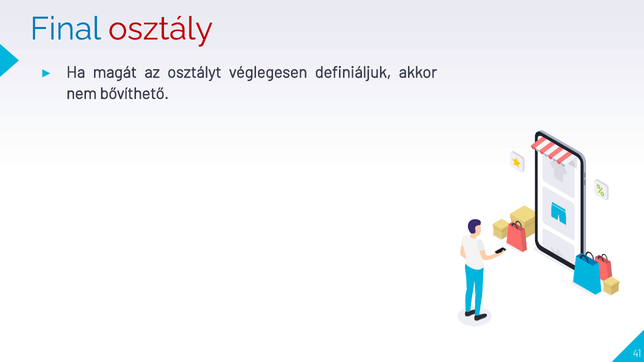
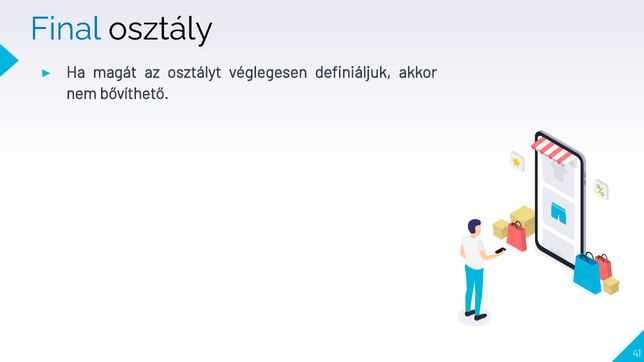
osztály colour: red -> black (161, 29)
